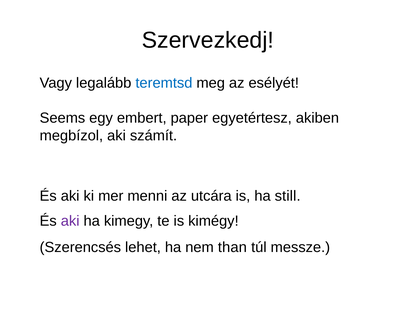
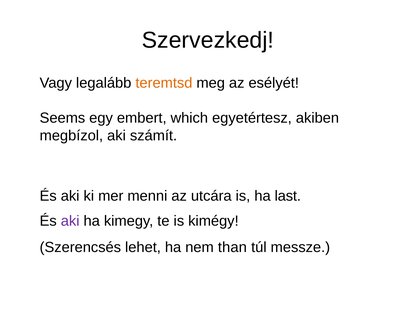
teremtsd colour: blue -> orange (164, 83)
paper: paper -> which (189, 118)
still: still -> last (288, 196)
